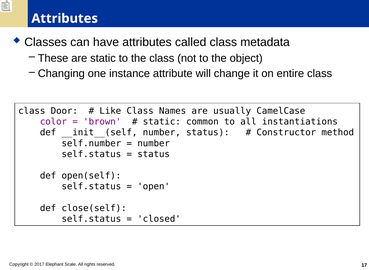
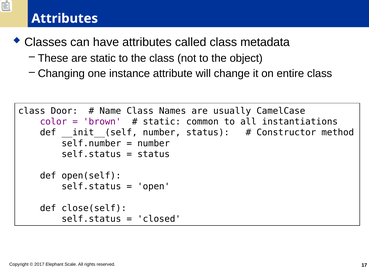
Like: Like -> Name (110, 111)
